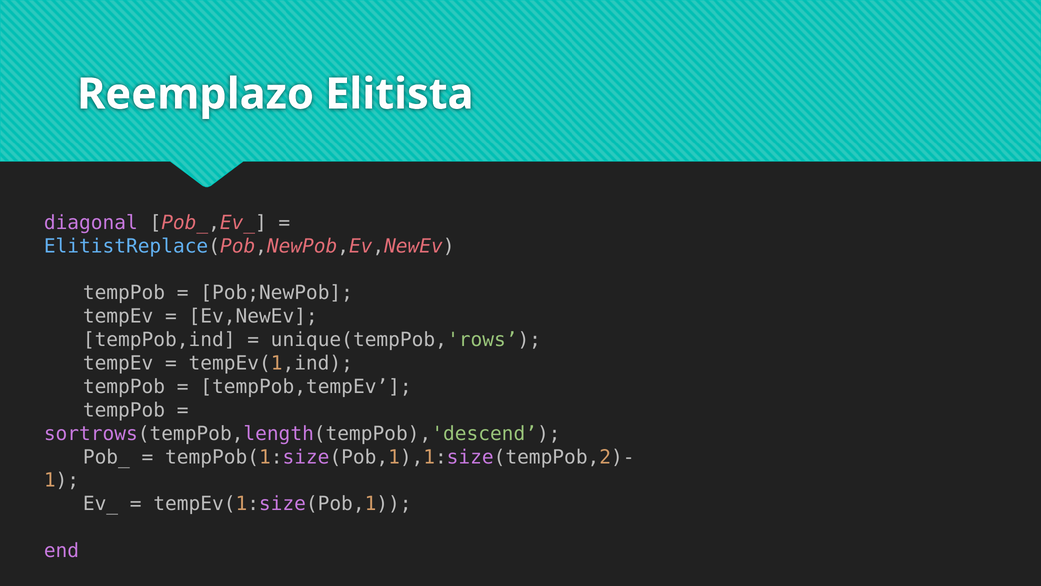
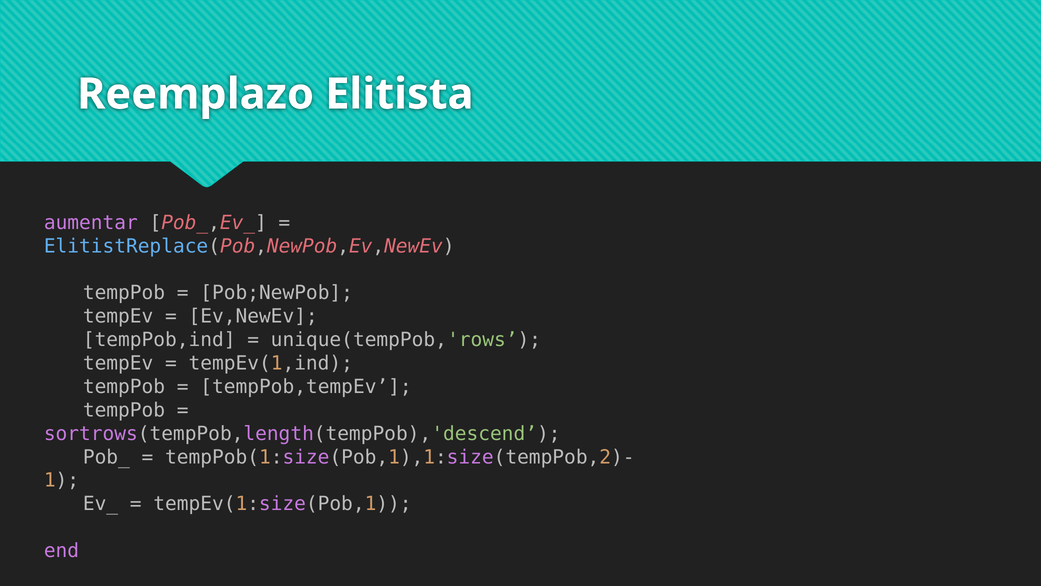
diagonal: diagonal -> aumentar (91, 223)
